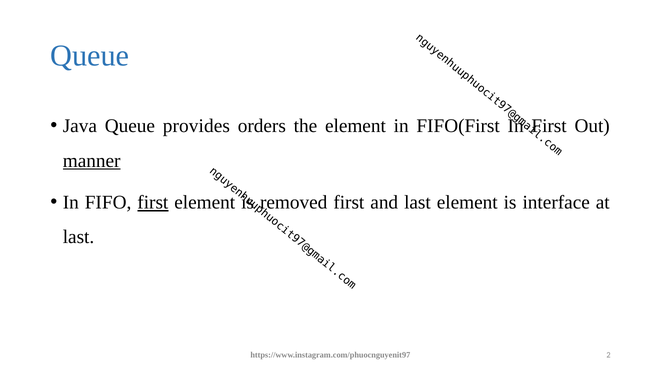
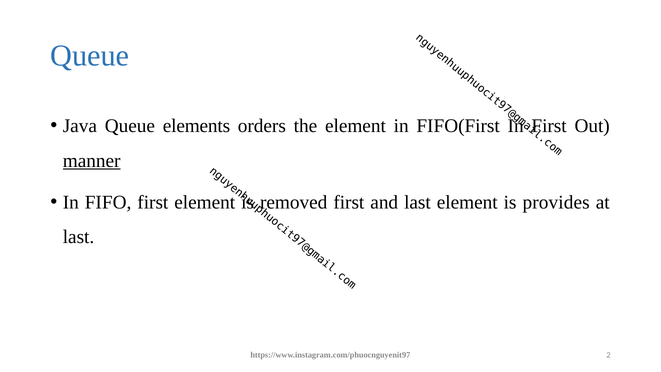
provides: provides -> elements (196, 126)
first underline: present -> none (153, 202)
interface: interface -> provides (556, 202)
